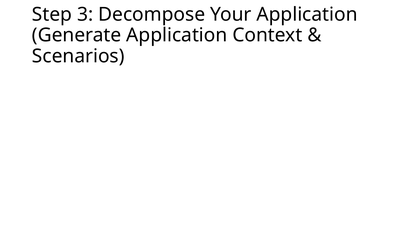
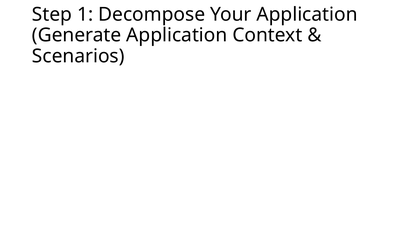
3: 3 -> 1 (85, 14)
